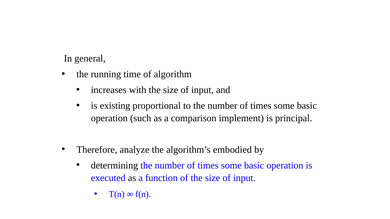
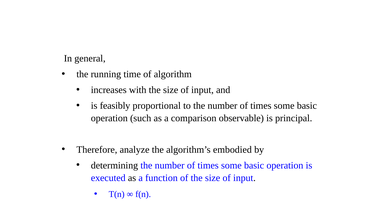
existing: existing -> feasibly (115, 106)
implement: implement -> observable (241, 118)
